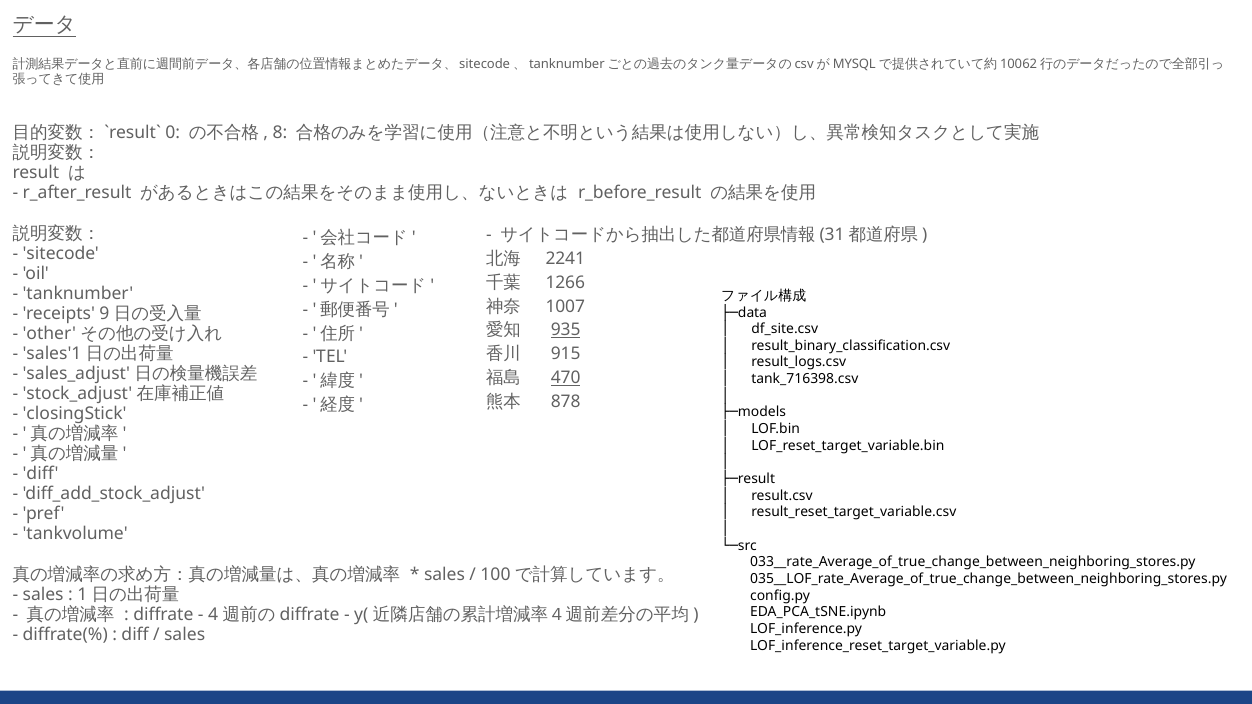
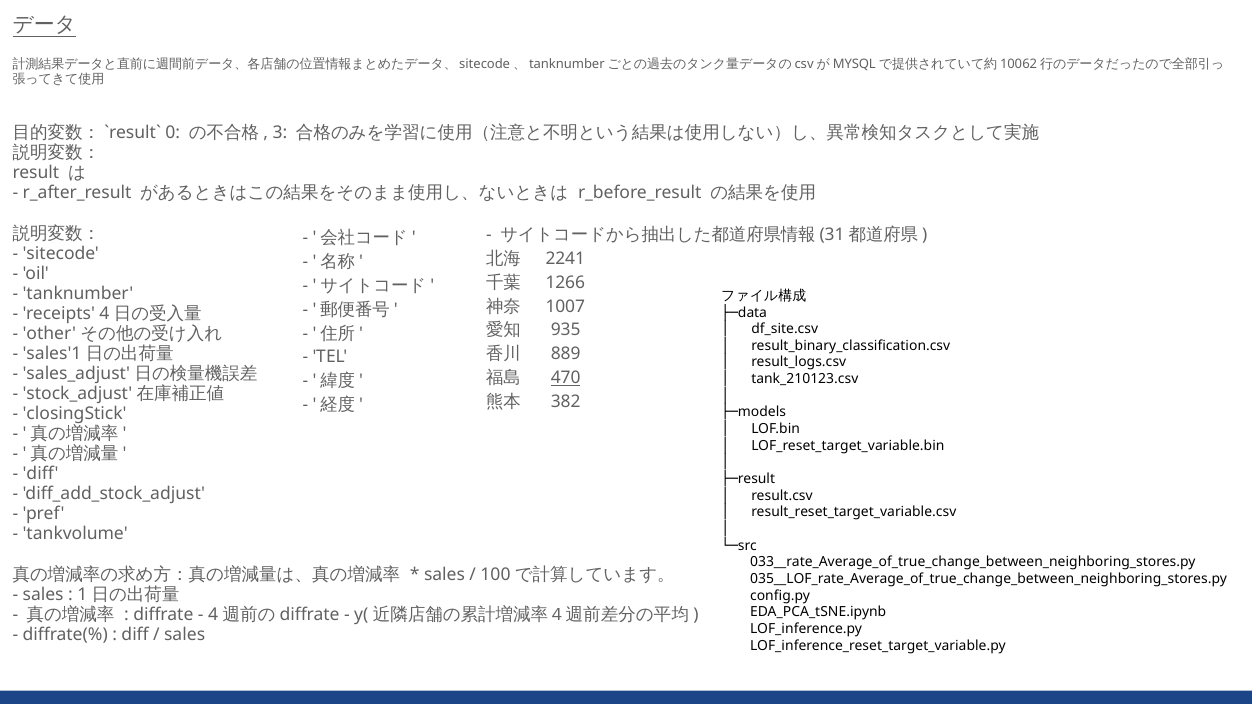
8: 8 -> 3 (280, 133)
receipts 9: 9 -> 4 (104, 314)
935 underline: present -> none (566, 330)
915: 915 -> 889 (566, 354)
tank_716398.csv: tank_716398.csv -> tank_210123.csv (805, 379)
878: 878 -> 382 (566, 402)
